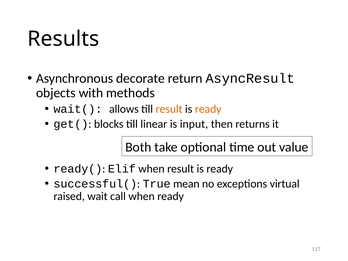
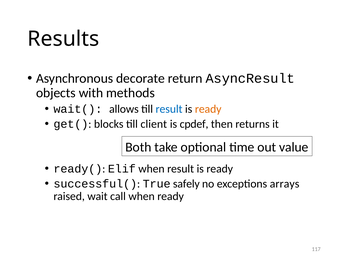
result colour: orange -> blue (169, 109)
linear: linear -> client (154, 124)
input: input -> cpdef (194, 124)
mean: mean -> safely (186, 184)
virtual: virtual -> arrays (285, 184)
